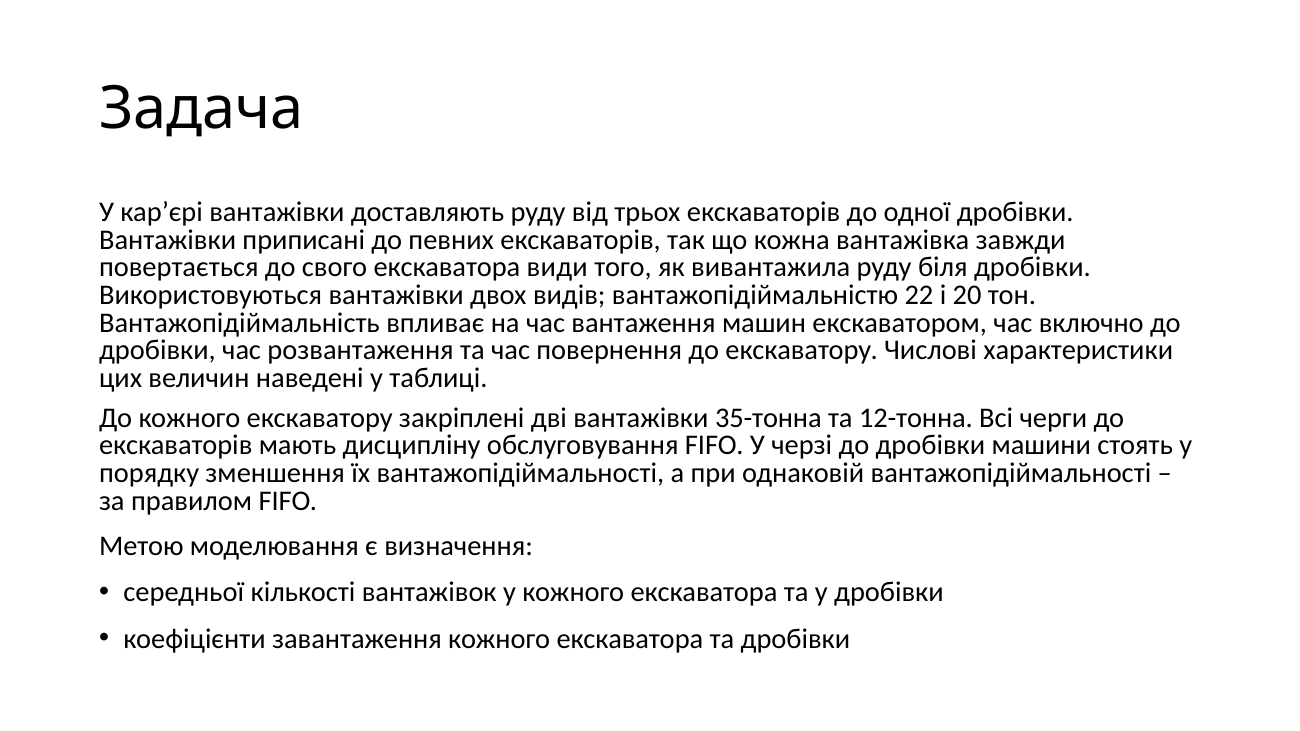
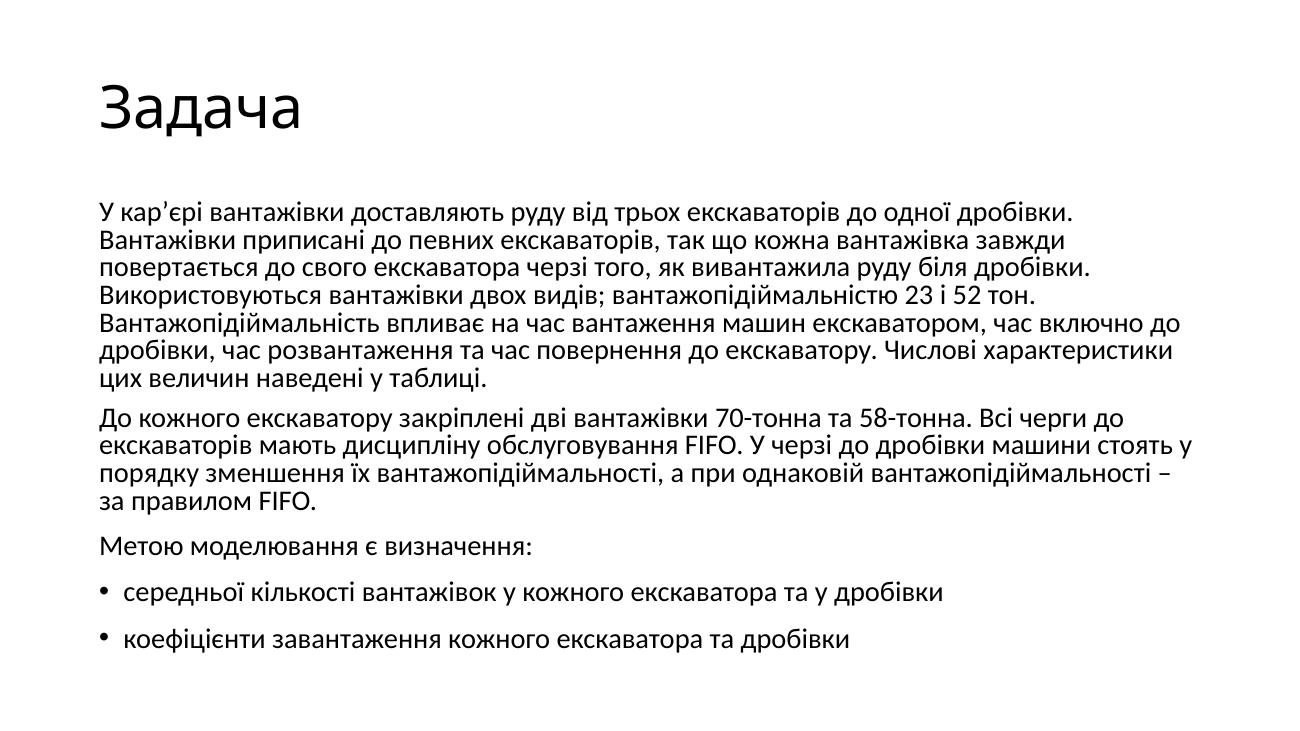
екскаватора види: види -> черзі (557, 268)
22: 22 -> 23 (919, 295)
20: 20 -> 52 (967, 295)
35-тонна: 35-тонна -> 70-тонна (768, 418)
12-тонна: 12-тонна -> 58-тонна (916, 418)
